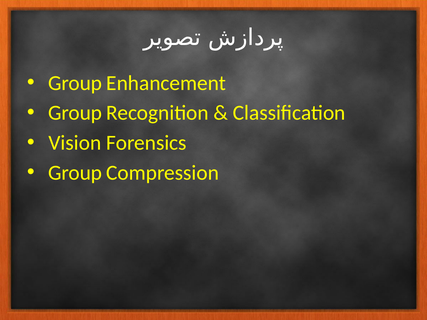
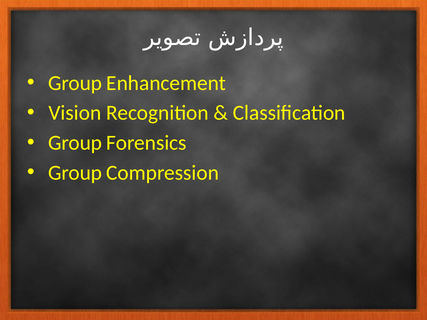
Group: Group -> Vision (75, 113)
Vision: Vision -> Group (75, 143)
